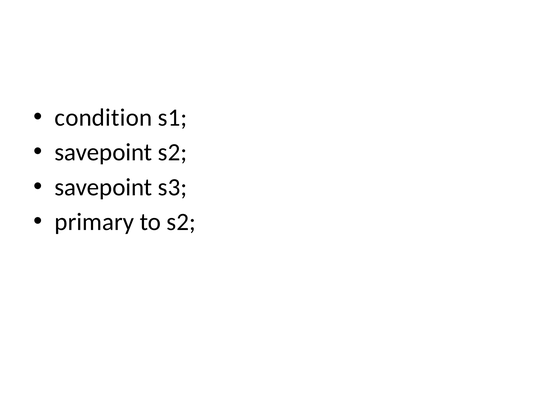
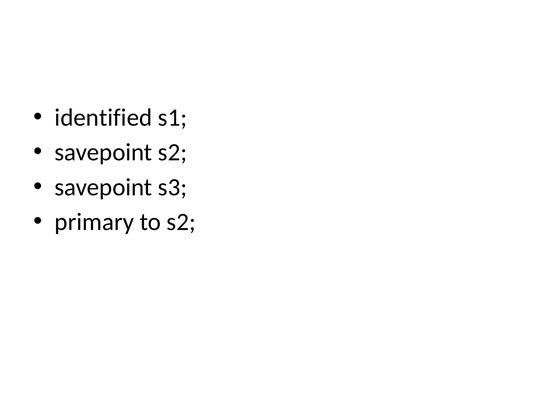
condition: condition -> identified (103, 117)
